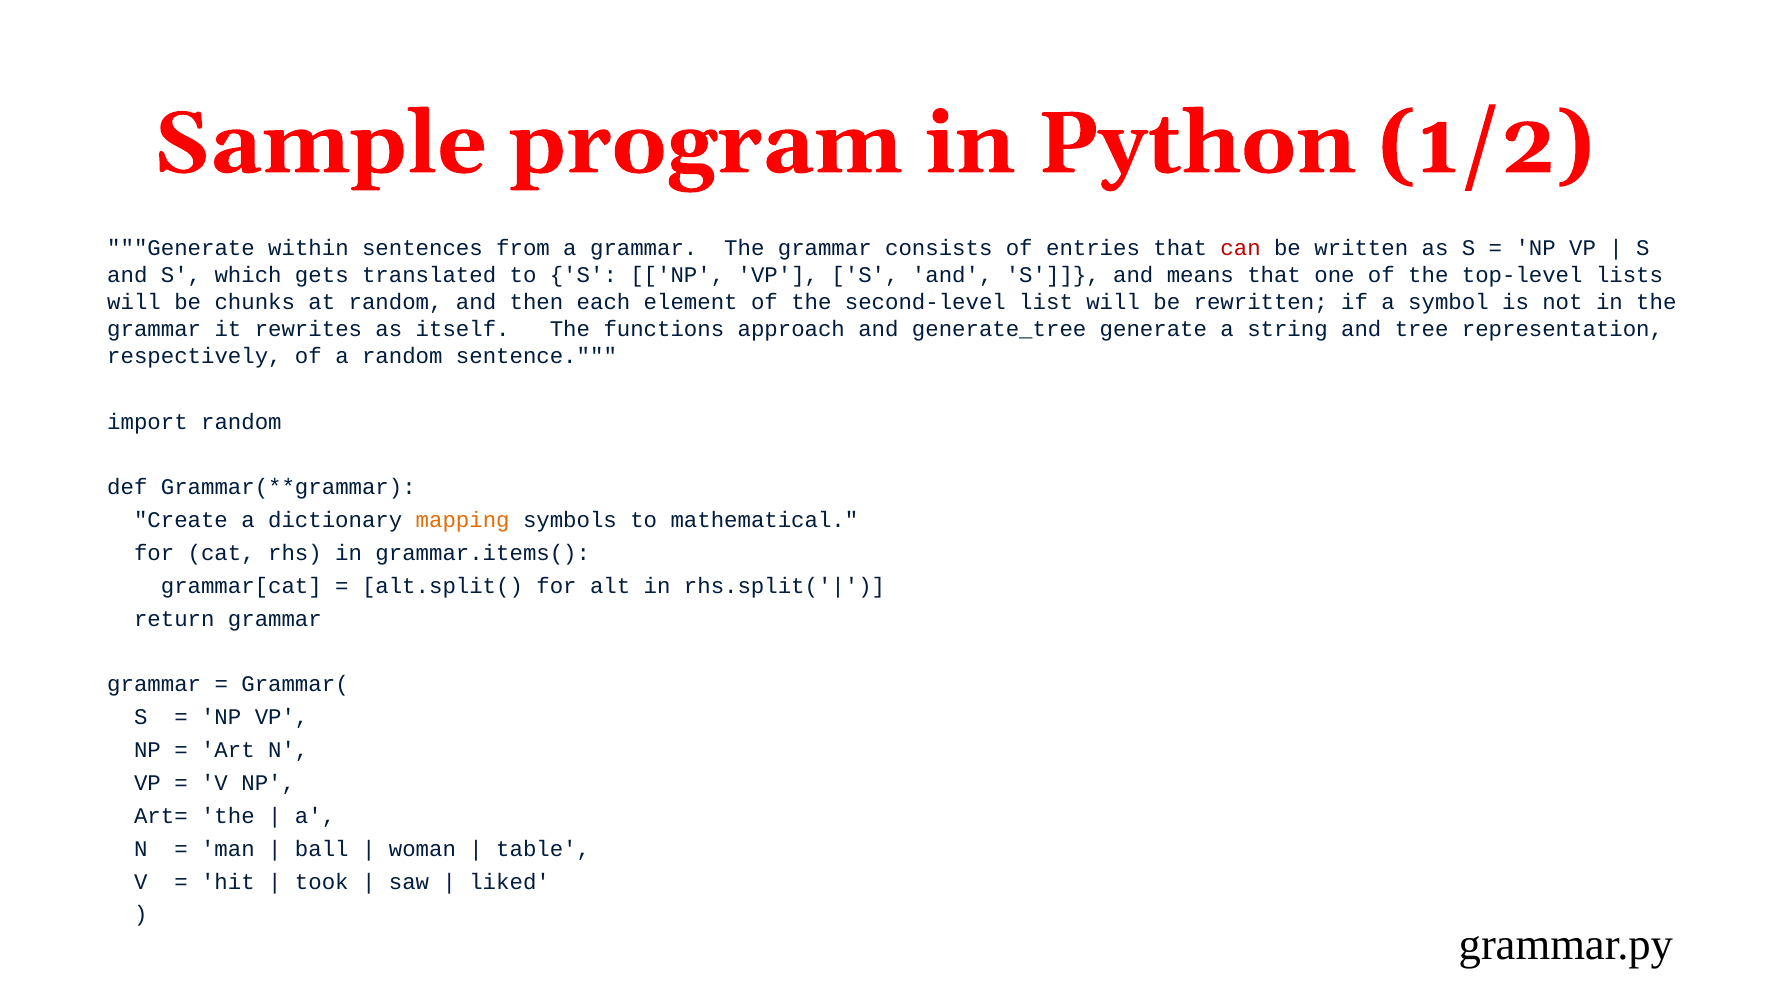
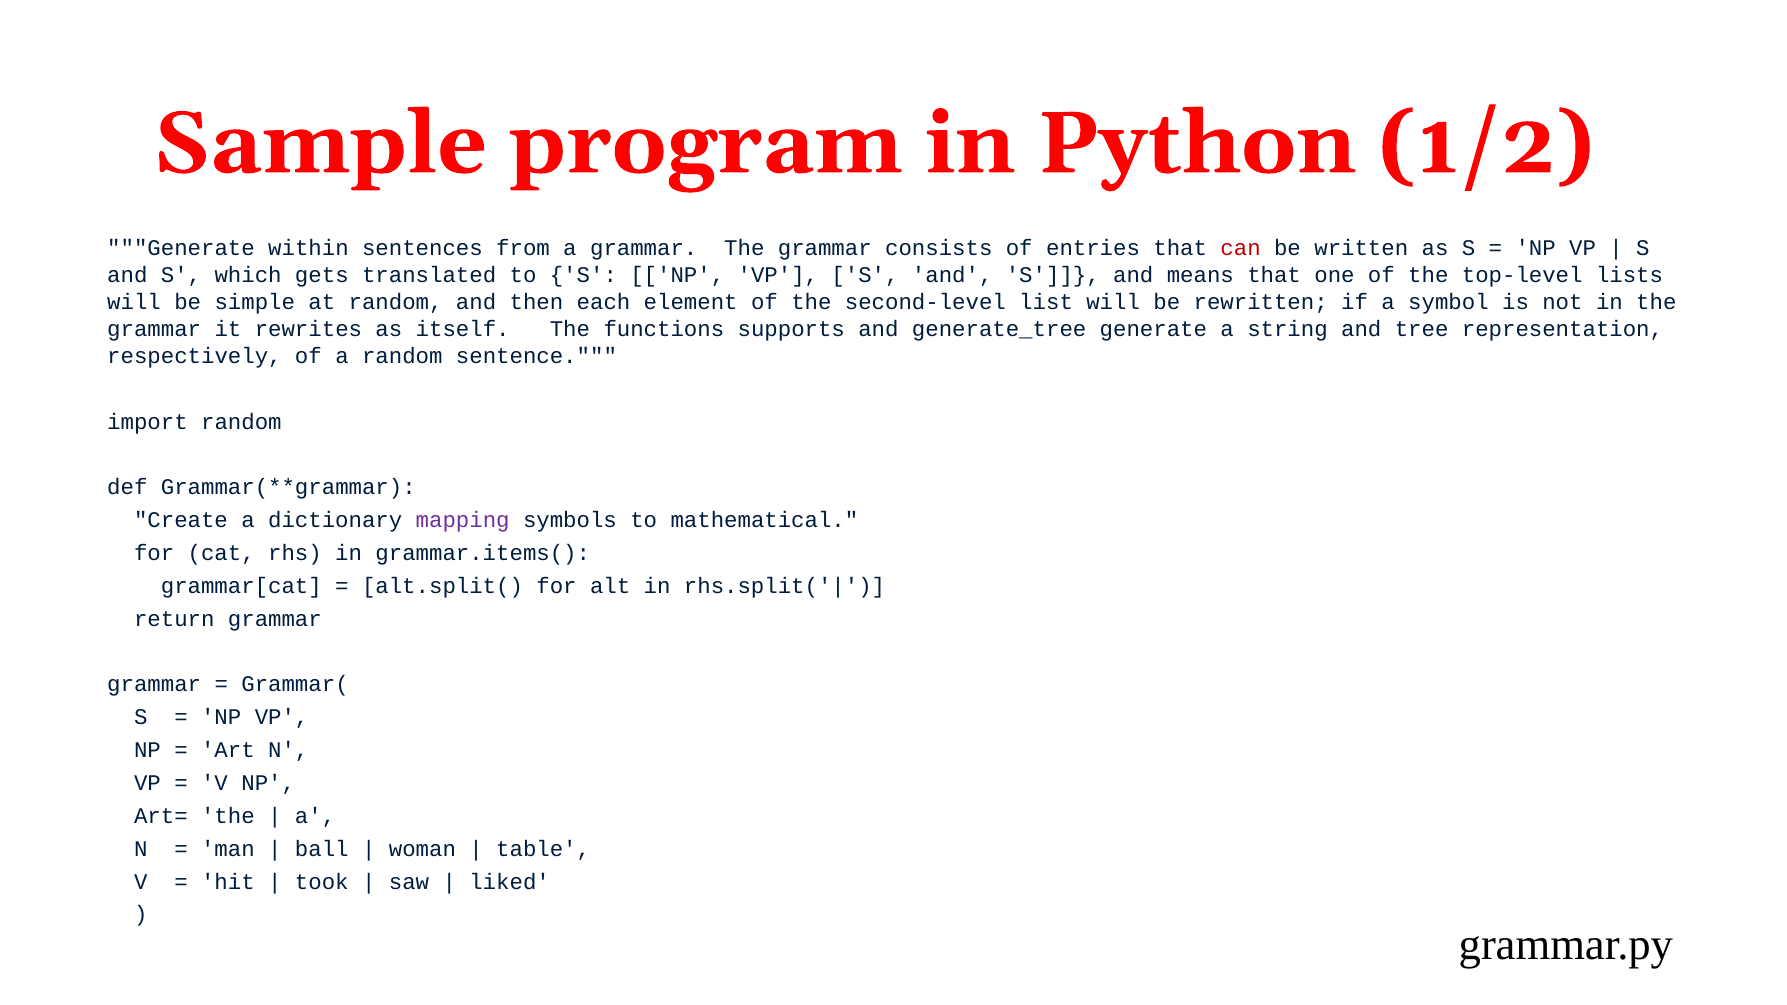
chunks: chunks -> simple (255, 302)
approach: approach -> supports (791, 329)
mapping colour: orange -> purple (463, 520)
